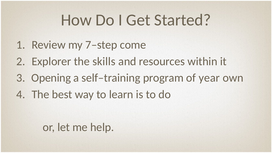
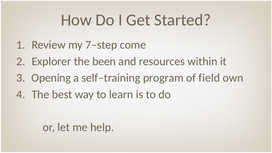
skills: skills -> been (104, 61)
year: year -> field (209, 78)
